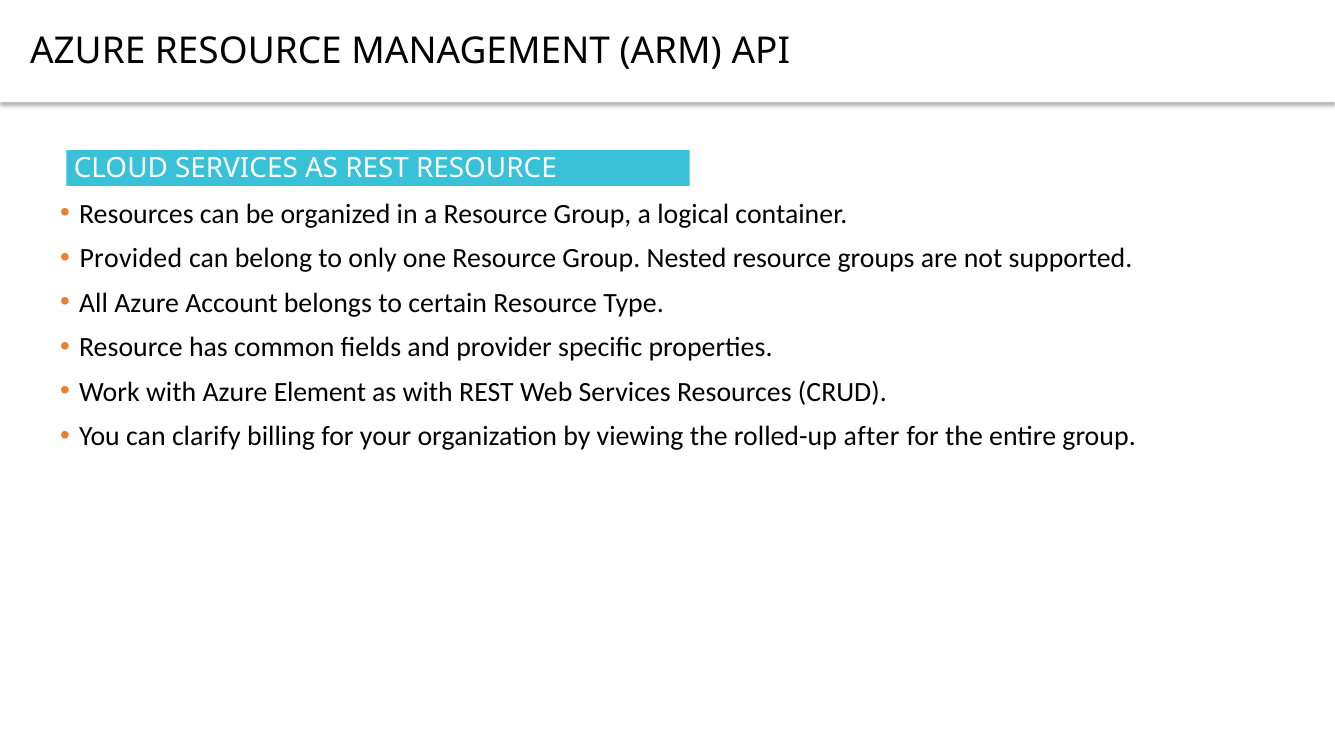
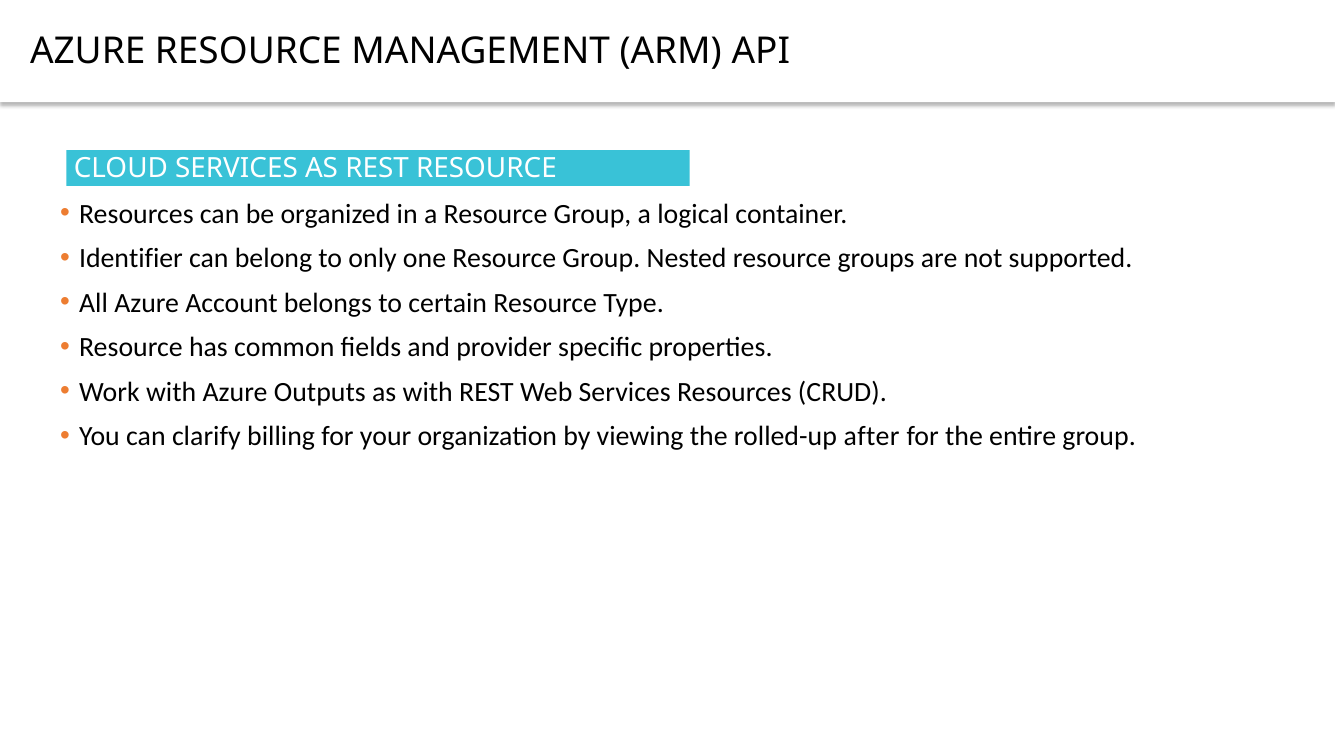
Provided: Provided -> Identifier (131, 259)
Element: Element -> Outputs (320, 392)
